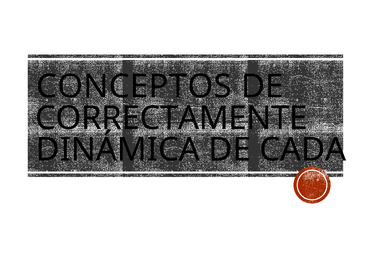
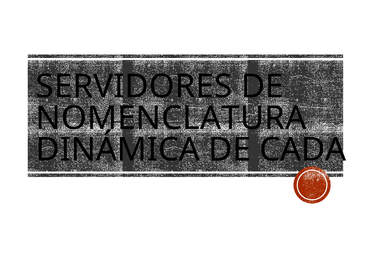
CONCEPTOS: CONCEPTOS -> SERVIDORES (134, 87)
CORRECTAMENTE: CORRECTAMENTE -> NOMENCLATURA (171, 118)
